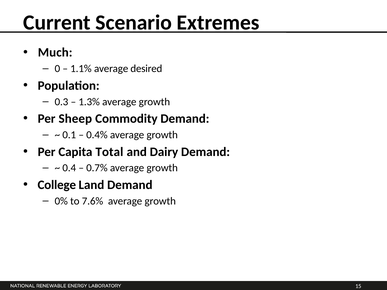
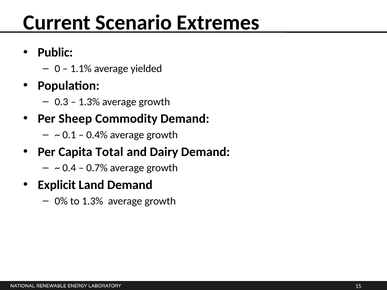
Much: Much -> Public (55, 53)
desired: desired -> yielded (146, 69)
College: College -> Explicit (57, 185)
to 7.6%: 7.6% -> 1.3% (92, 201)
